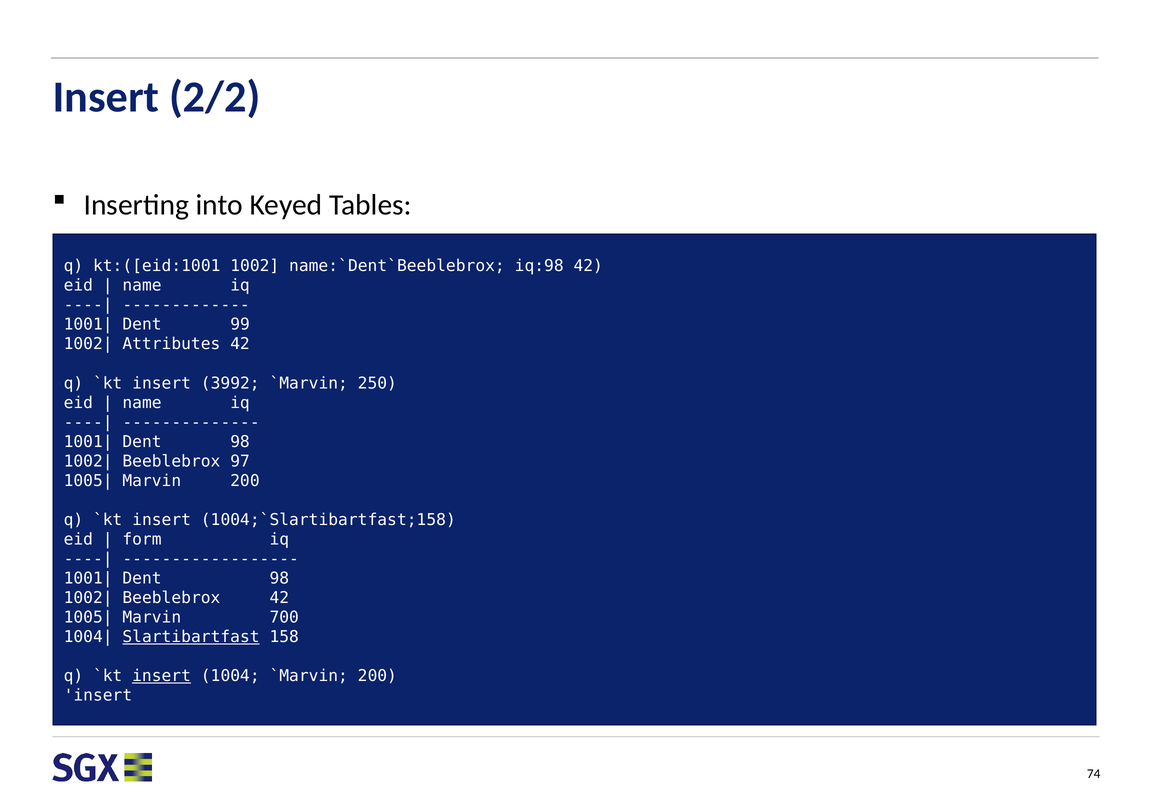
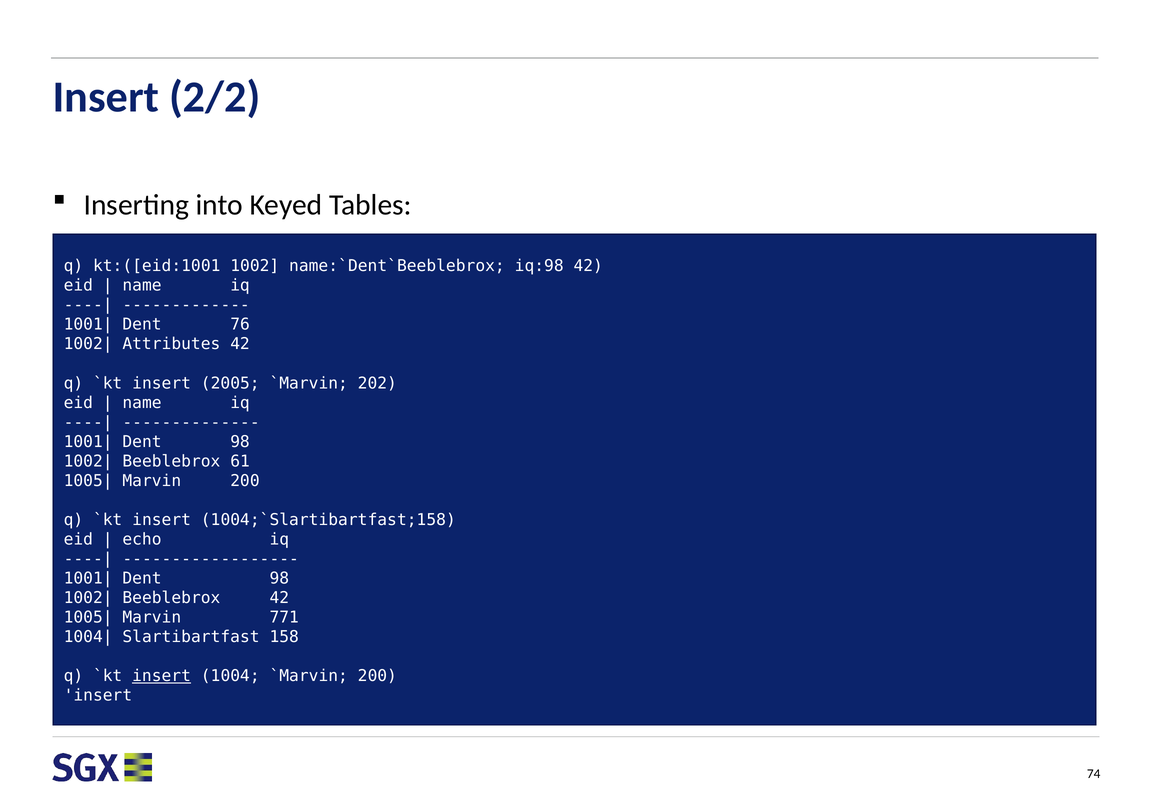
99: 99 -> 76 (240, 324)
3992: 3992 -> 2005 (230, 383)
250: 250 -> 202 (377, 383)
97: 97 -> 61 (240, 461)
form: form -> echo (142, 539)
700: 700 -> 771 (284, 617)
Slartibartfast underline: present -> none (191, 637)
